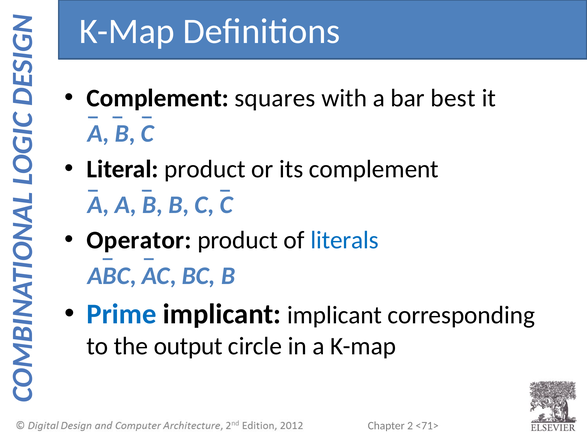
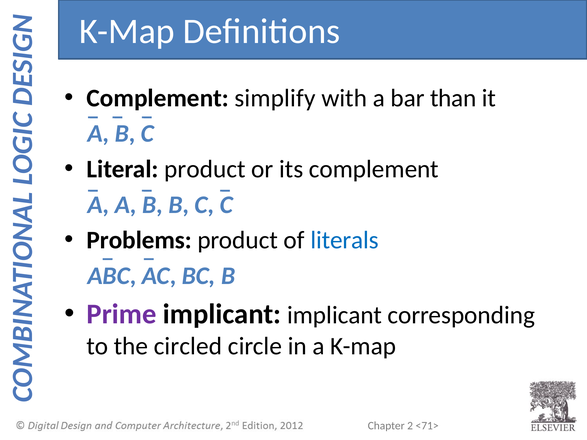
squares: squares -> simplify (275, 98)
best: best -> than (453, 98)
Operator: Operator -> Problems (139, 240)
Prime colour: blue -> purple (122, 314)
output: output -> circled (188, 346)
